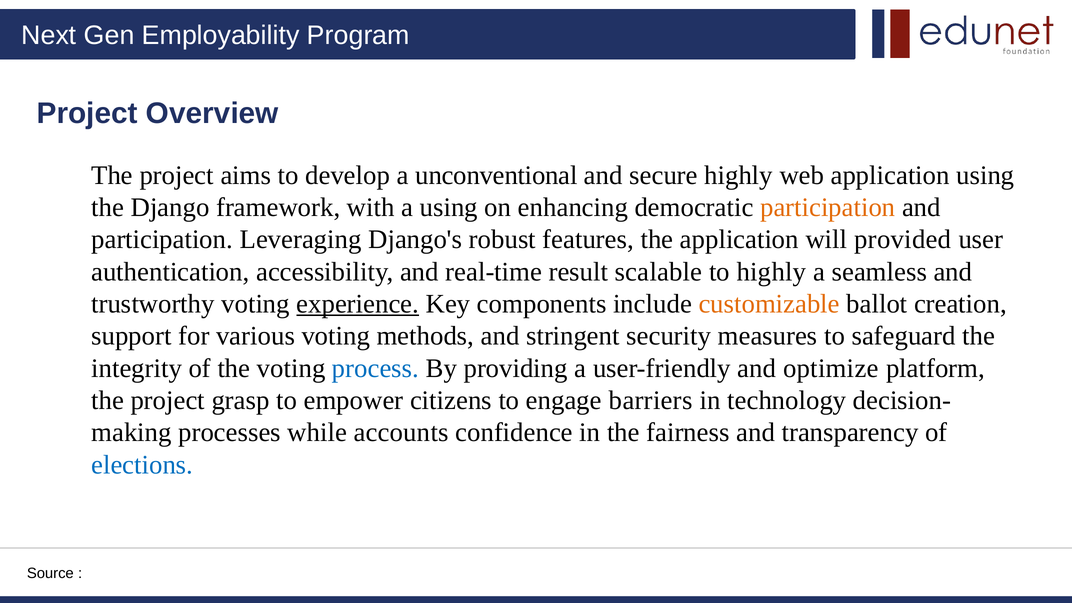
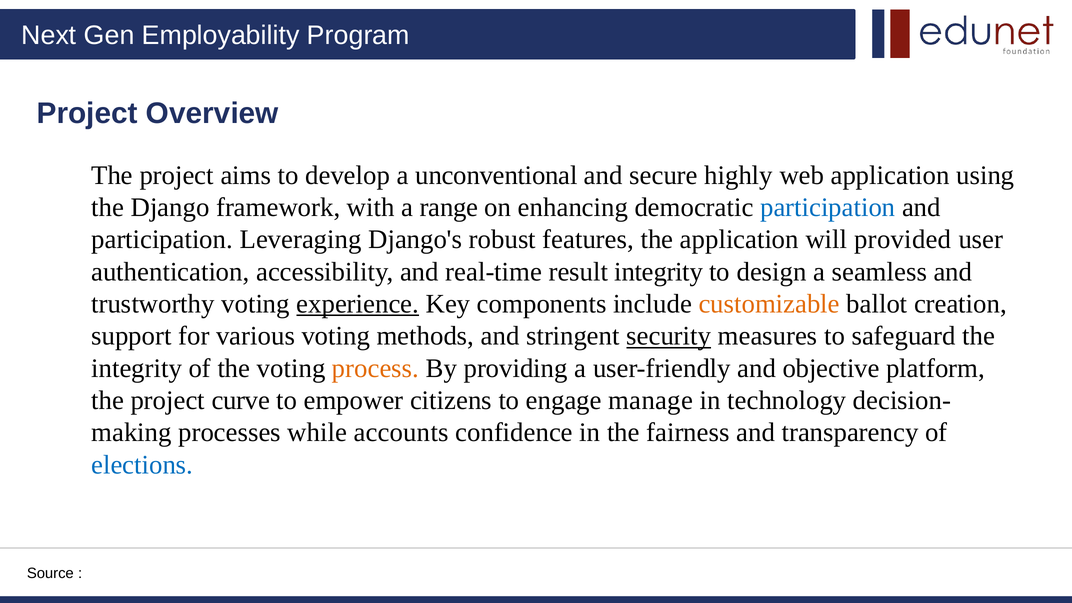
a using: using -> range (449, 207)
participation colour: orange -> blue (828, 207)
result scalable: scalable -> integrity (659, 272)
to highly: highly -> design (772, 272)
security underline: none -> present (669, 336)
process colour: blue -> orange (375, 368)
optimize: optimize -> objective (831, 368)
grasp: grasp -> curve (241, 400)
barriers: barriers -> manage (651, 400)
